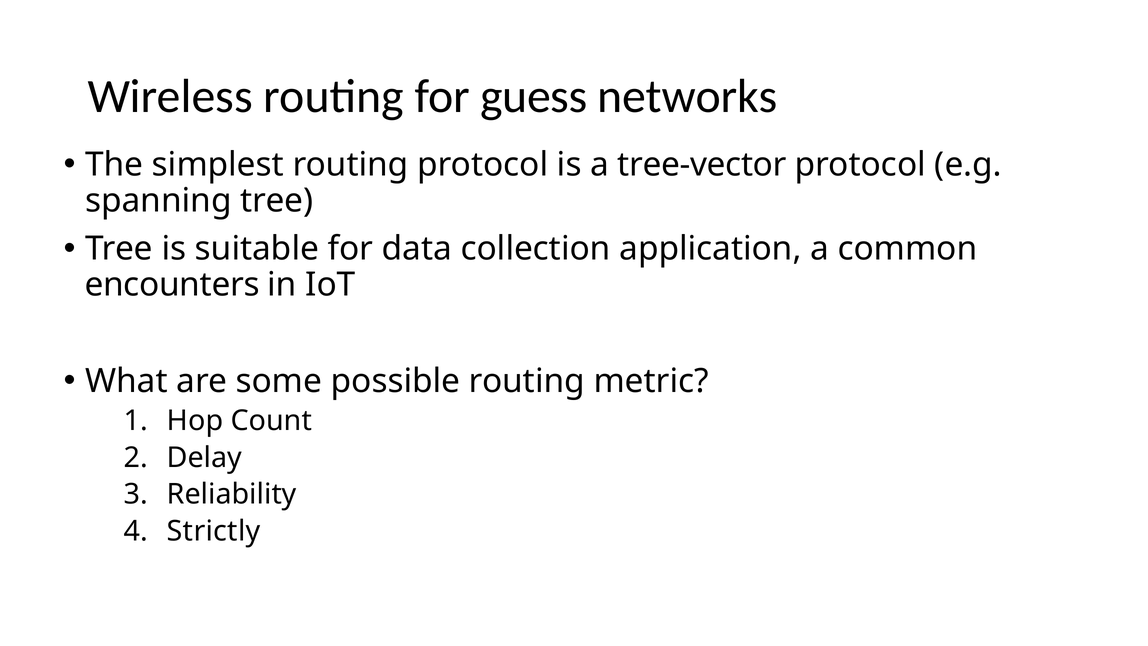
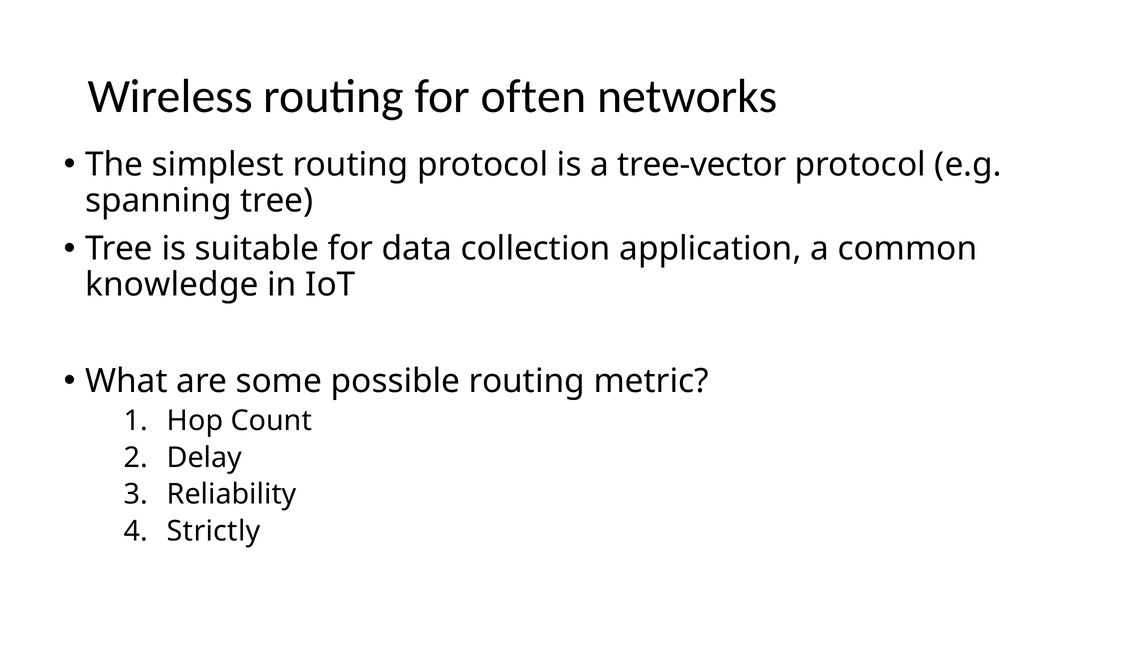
guess: guess -> often (534, 96)
encounters: encounters -> knowledge (172, 285)
